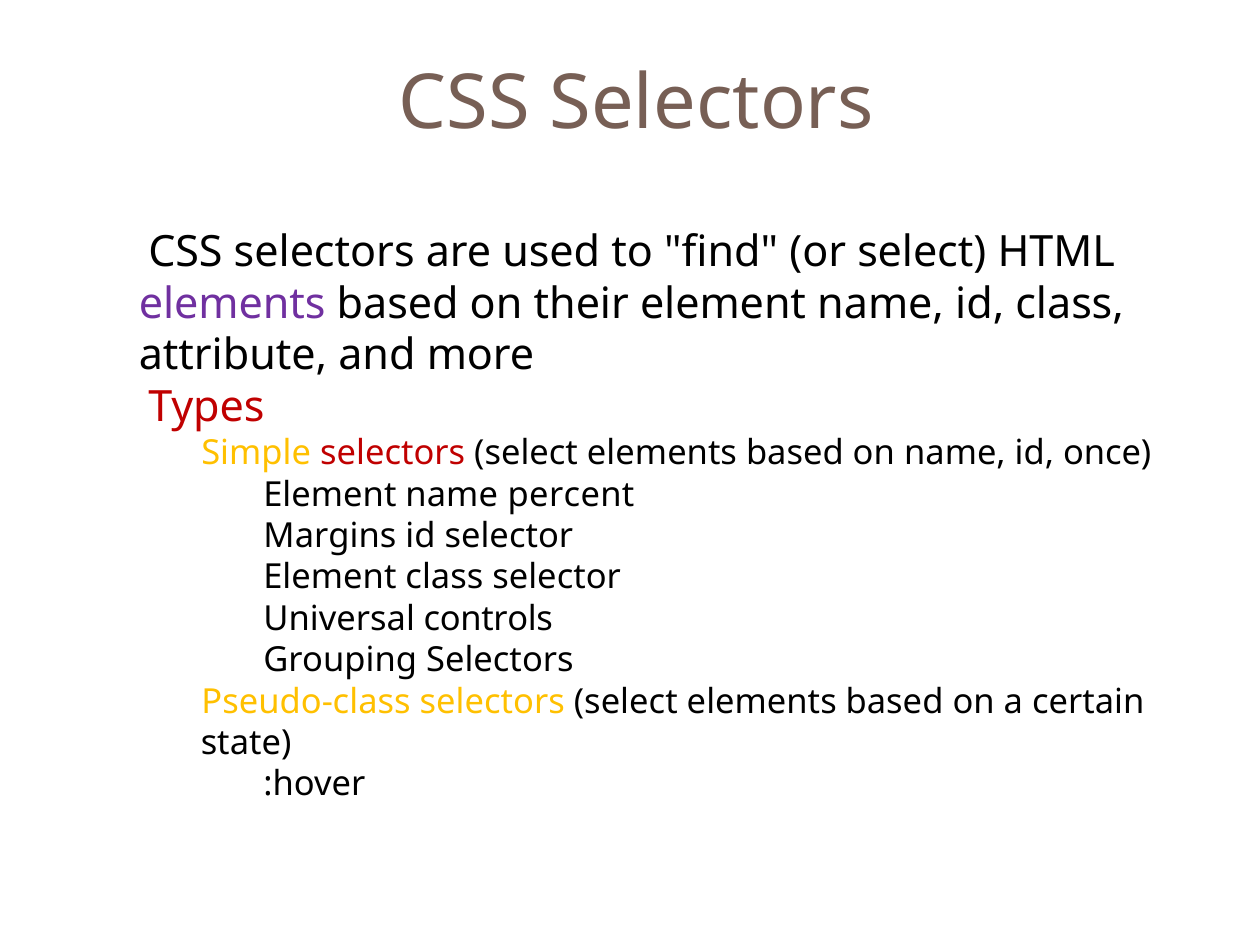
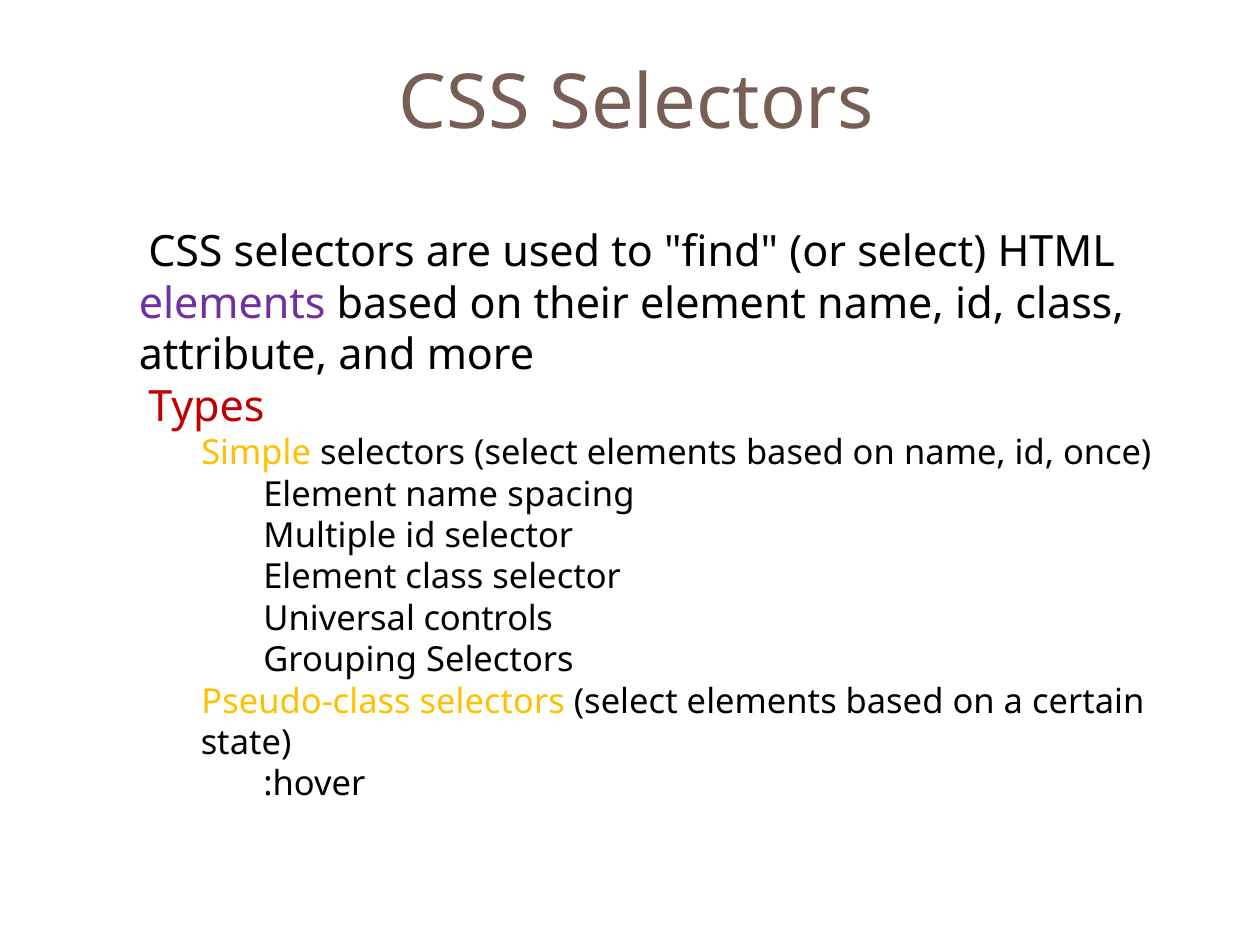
selectors colour: red -> black (393, 453)
percent: percent -> spacing (571, 495)
Margins: Margins -> Multiple (330, 536)
